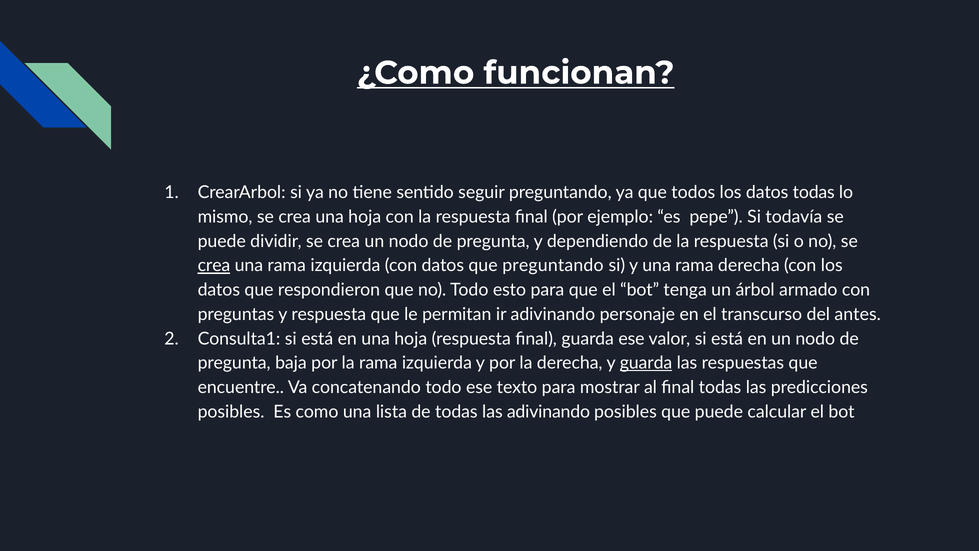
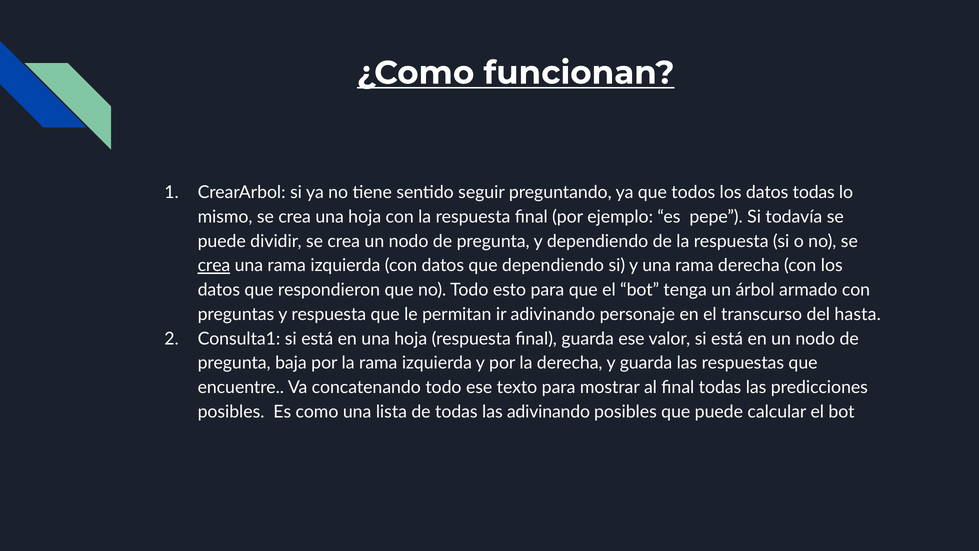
que preguntando: preguntando -> dependiendo (553, 265)
antes: antes -> hasta (858, 314)
guarda underline: present -> none (646, 363)
